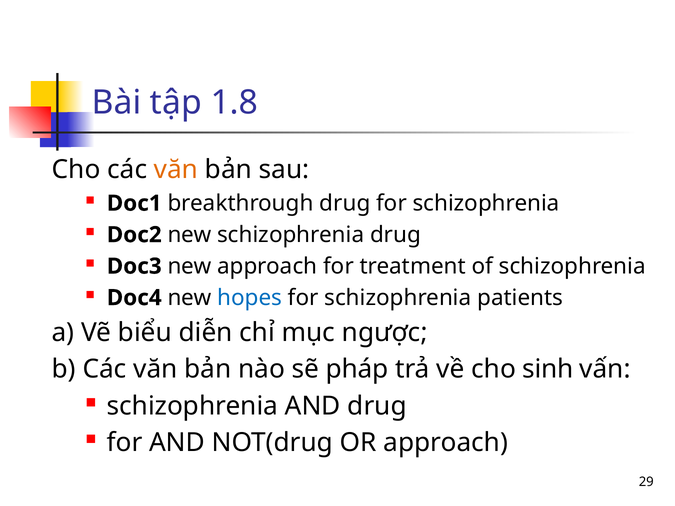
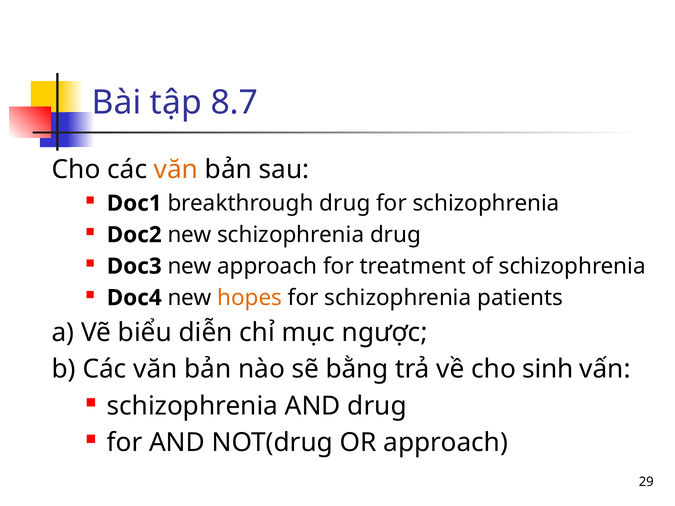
1.8: 1.8 -> 8.7 (234, 102)
hopes colour: blue -> orange (250, 298)
pháp: pháp -> bằng (357, 369)
